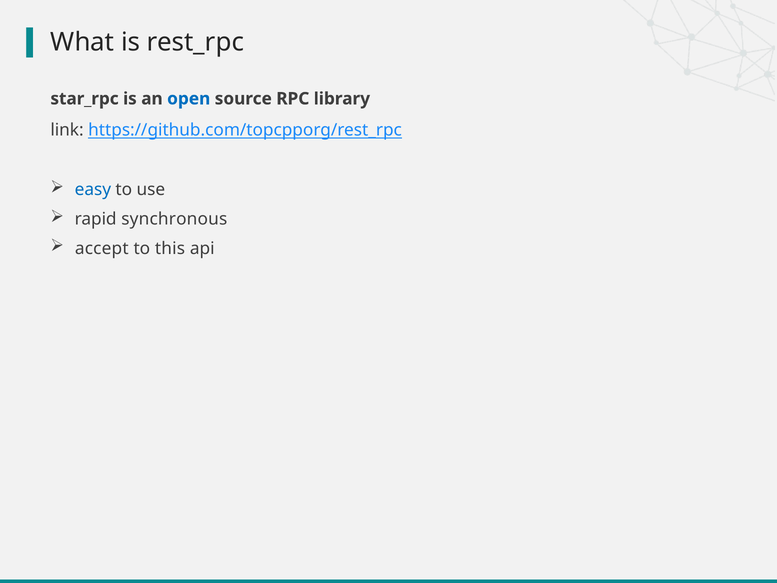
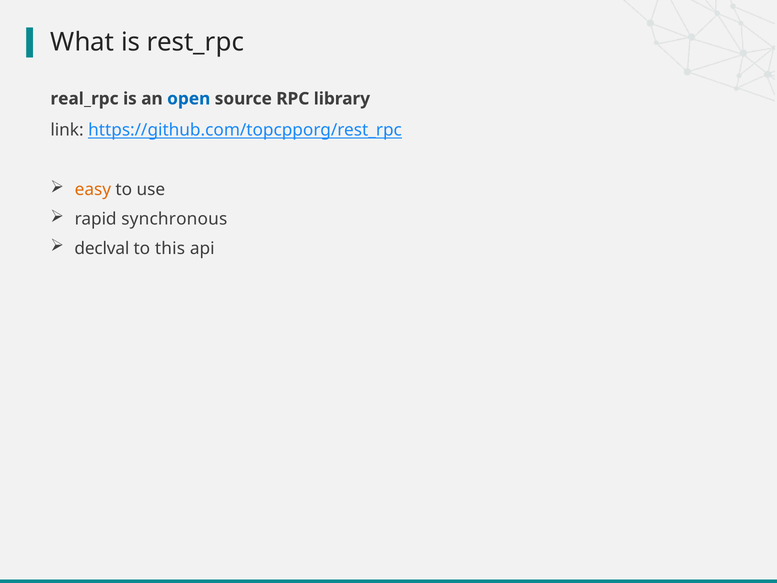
star_rpc: star_rpc -> real_rpc (84, 99)
easy colour: blue -> orange (93, 189)
accept: accept -> declval (102, 248)
